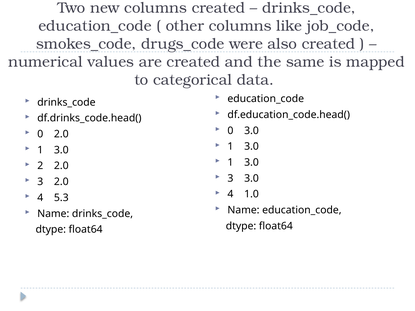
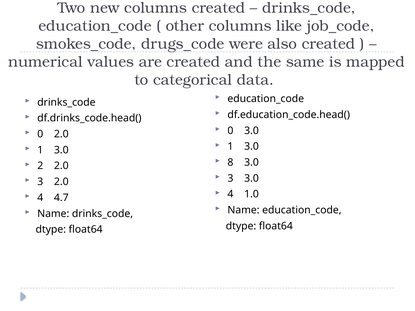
1: 1 -> 8 (230, 163)
5.3: 5.3 -> 4.7 (61, 198)
